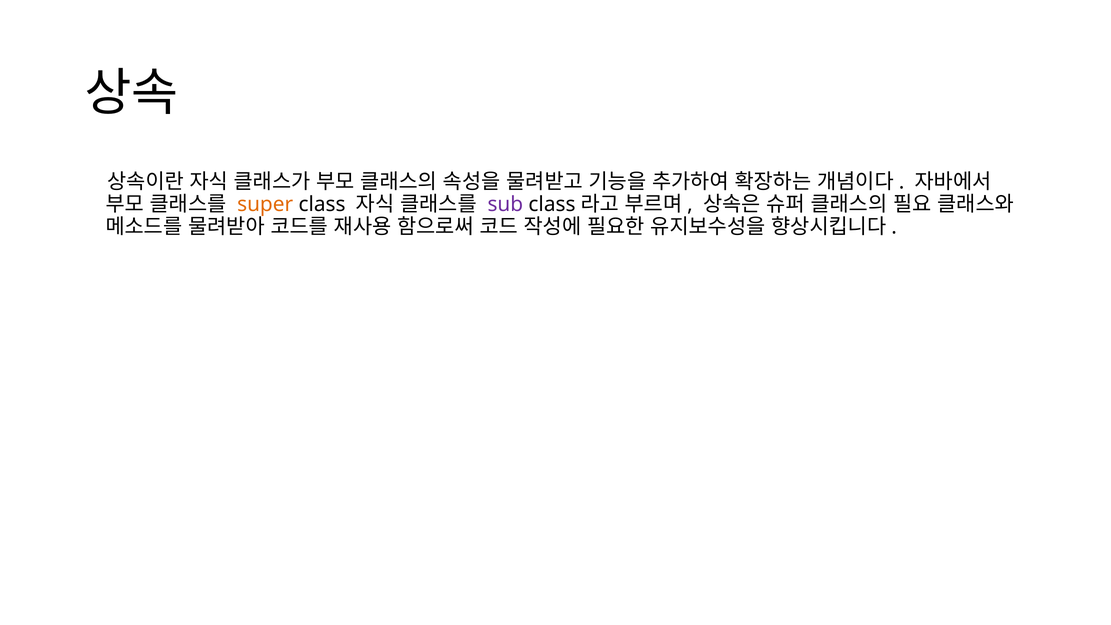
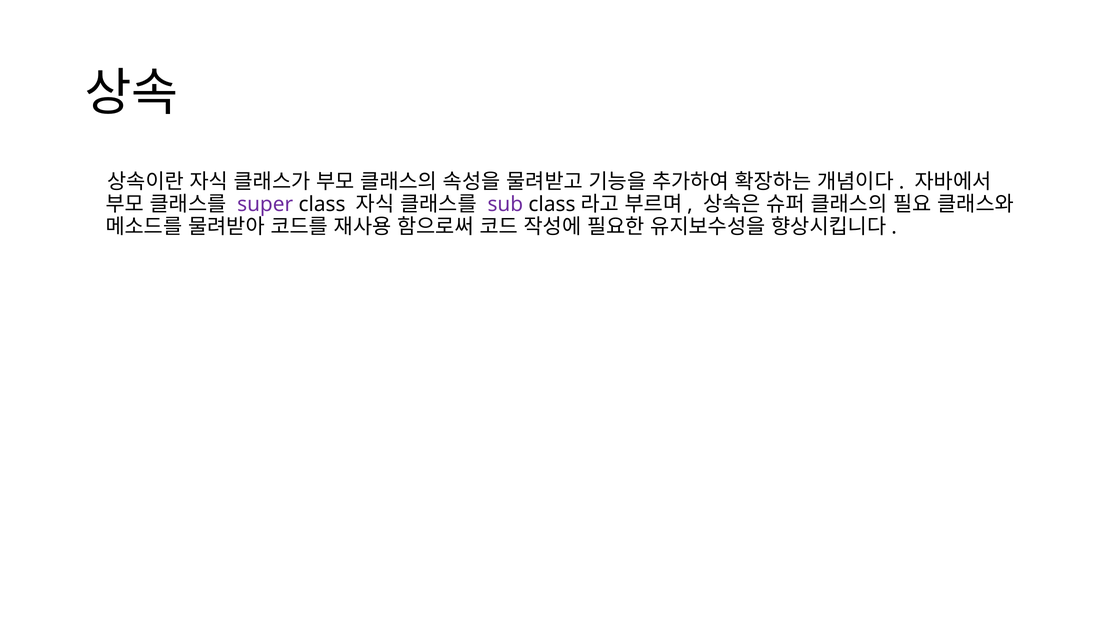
super colour: orange -> purple (265, 204)
